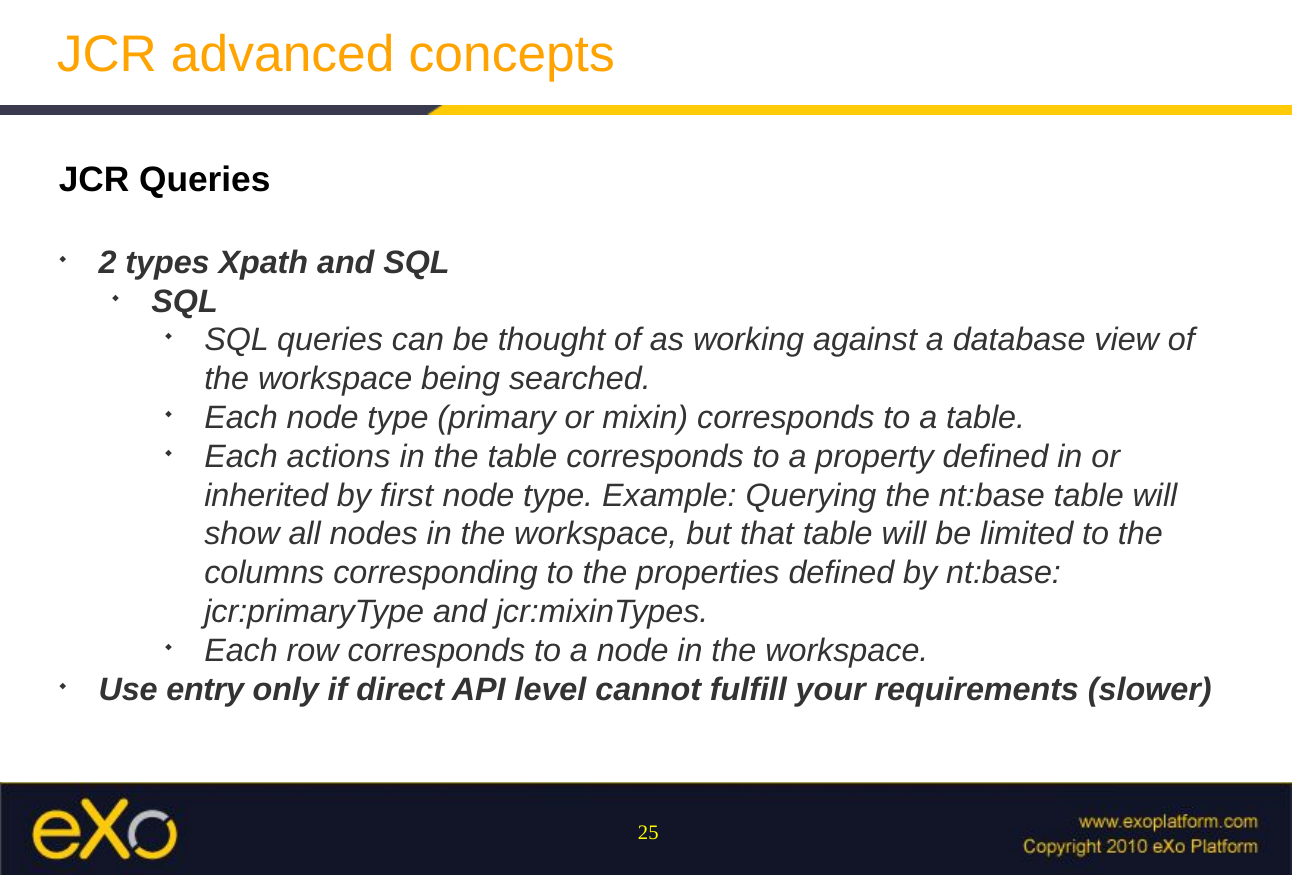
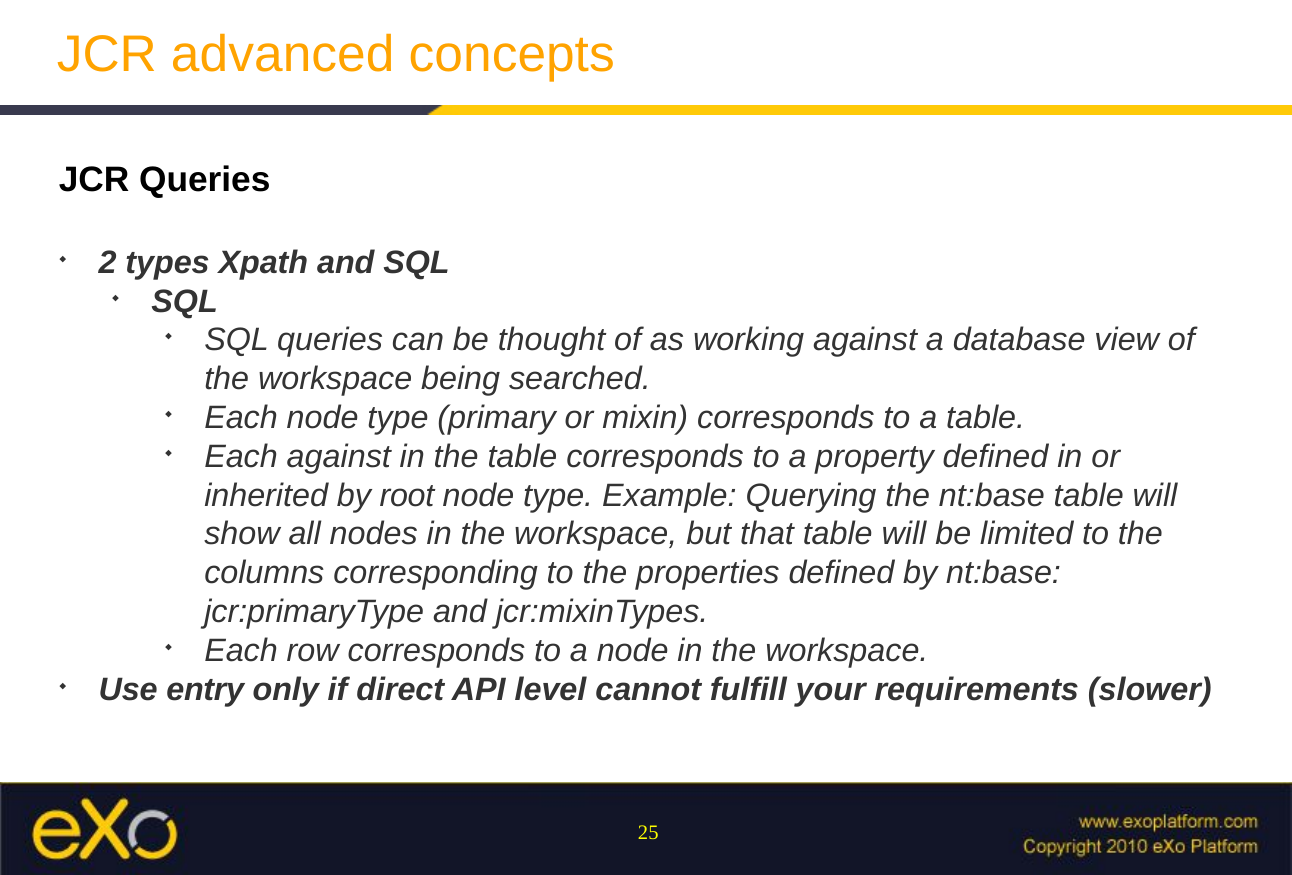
Each actions: actions -> against (339, 457)
first: first -> root (407, 496)
